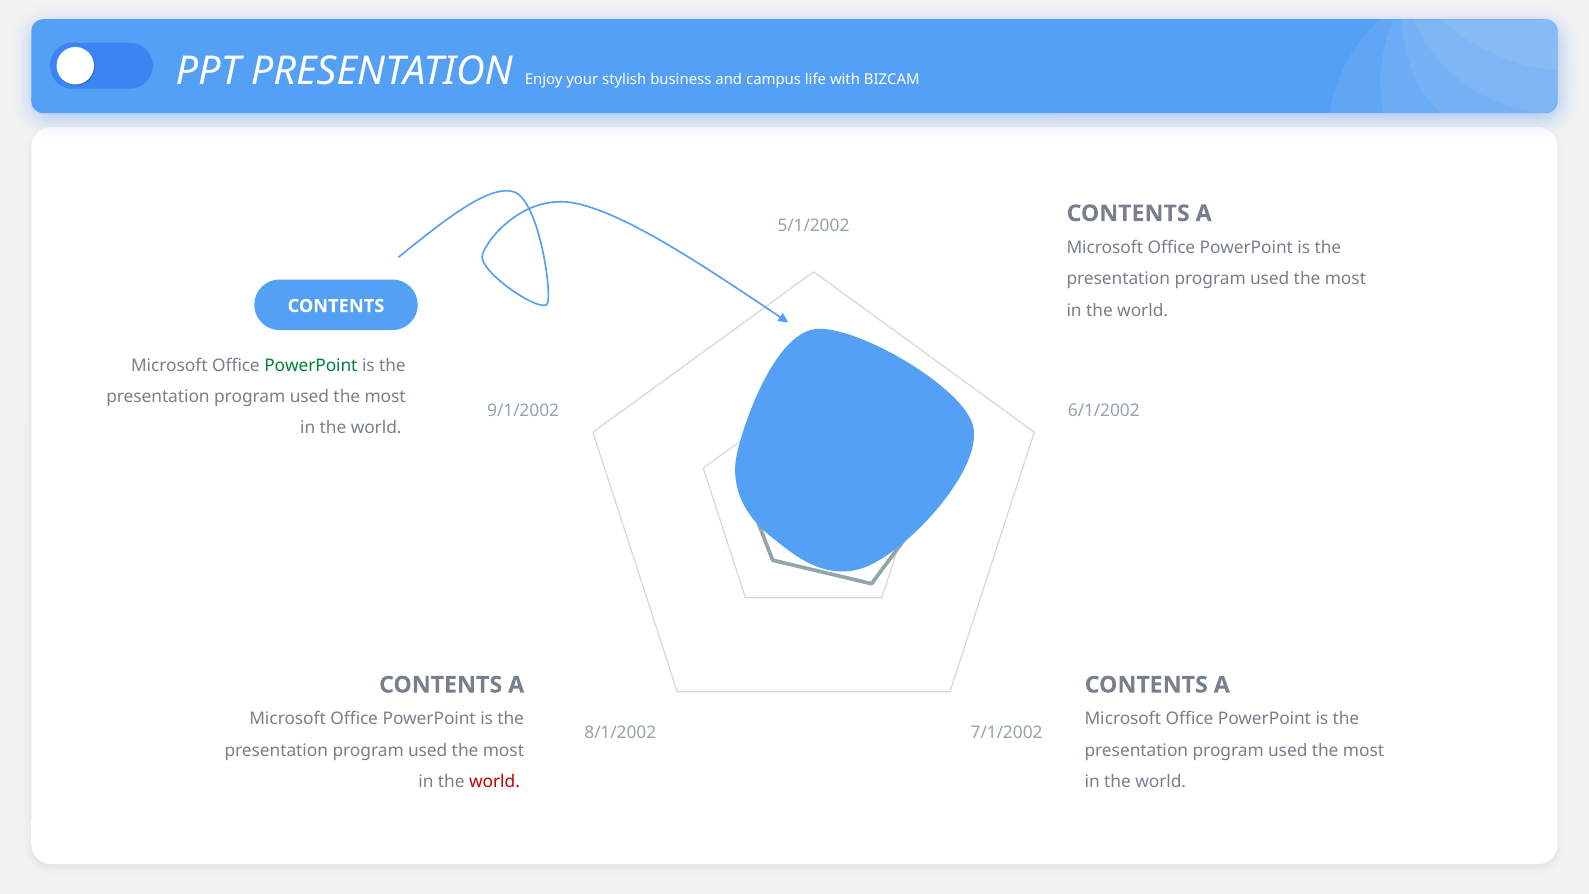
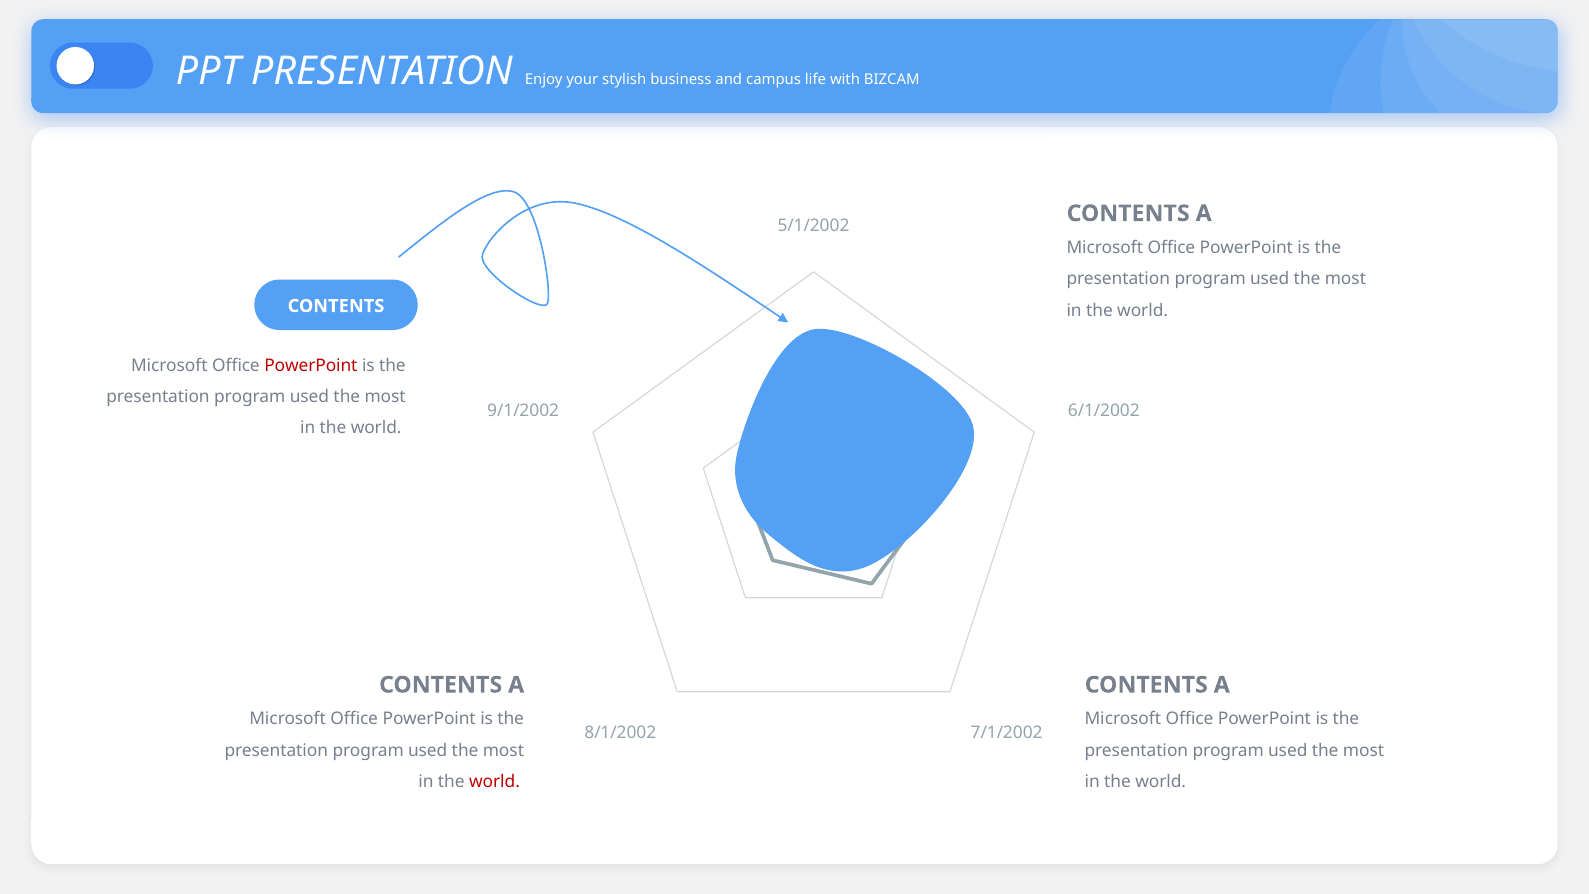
PowerPoint colour: green -> red (311, 365)
